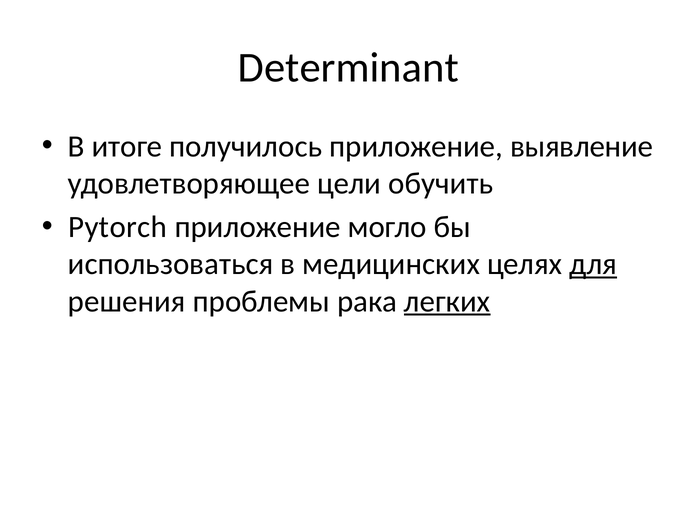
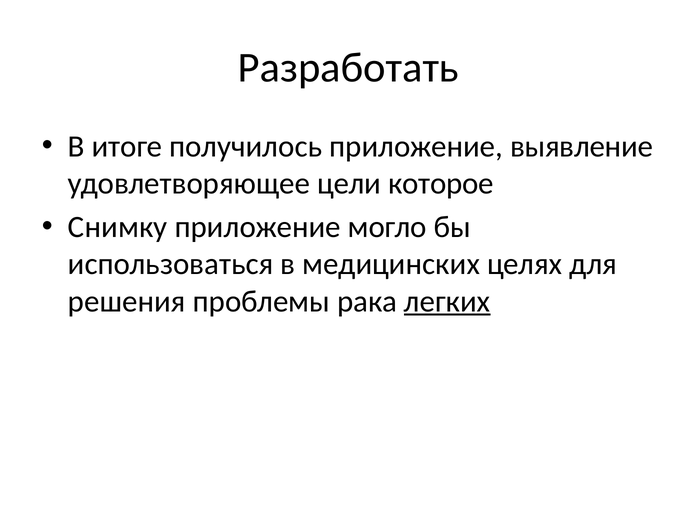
Determinant: Determinant -> Разработать (348, 67)
обучить: обучить -> которое (441, 183)
Pytorch: Pytorch -> Снимку (118, 227)
для underline: present -> none (593, 264)
